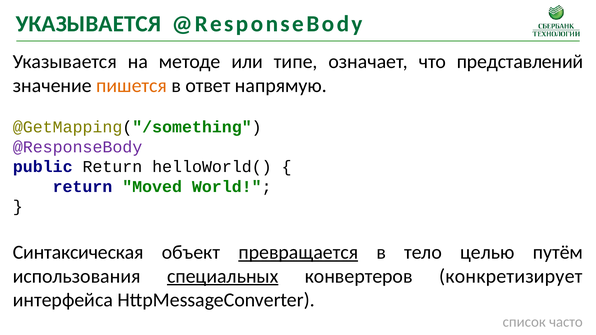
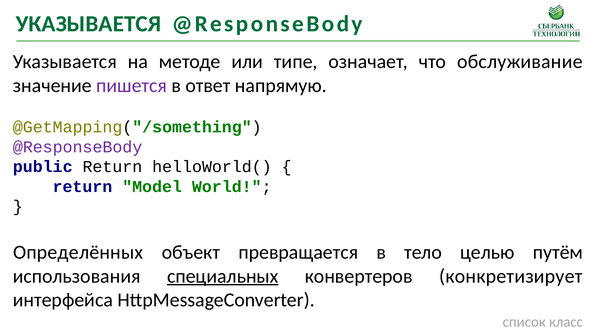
представлений: представлений -> обслуживание (520, 62)
пишется colour: orange -> purple (132, 86)
Moved: Moved -> Model (152, 187)
Синтаксическая: Синтаксическая -> Определённых (78, 253)
превращается underline: present -> none (298, 253)
часто: часто -> класс (566, 322)
